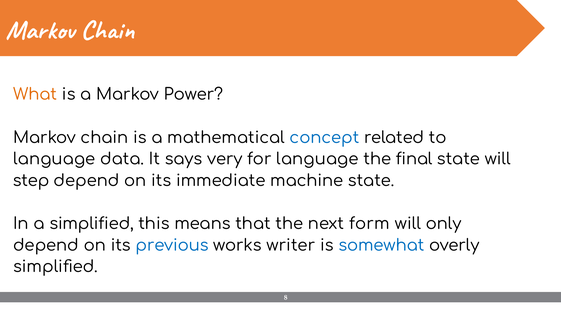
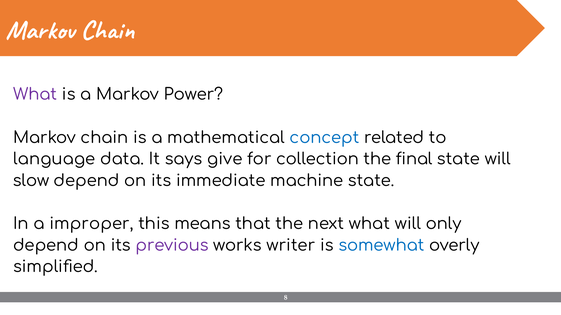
What colour: orange -> purple (35, 95)
very: very -> give (225, 159)
for language: language -> collection (318, 159)
step: step -> slow (31, 181)
a simplified: simplified -> improper (91, 224)
next form: form -> what (369, 224)
previous colour: blue -> purple (172, 246)
